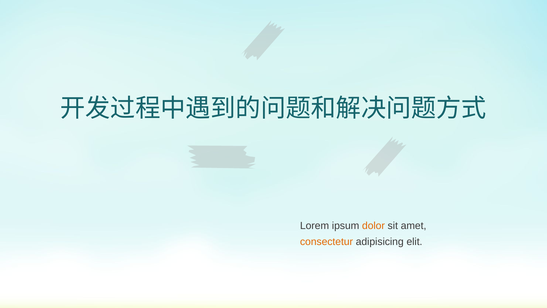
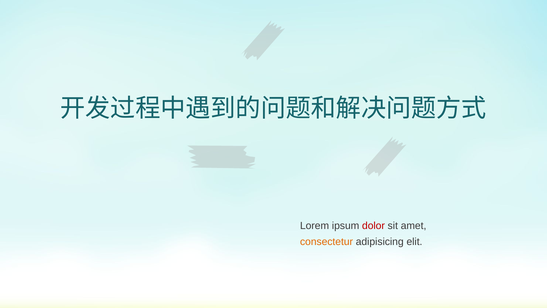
dolor colour: orange -> red (373, 225)
